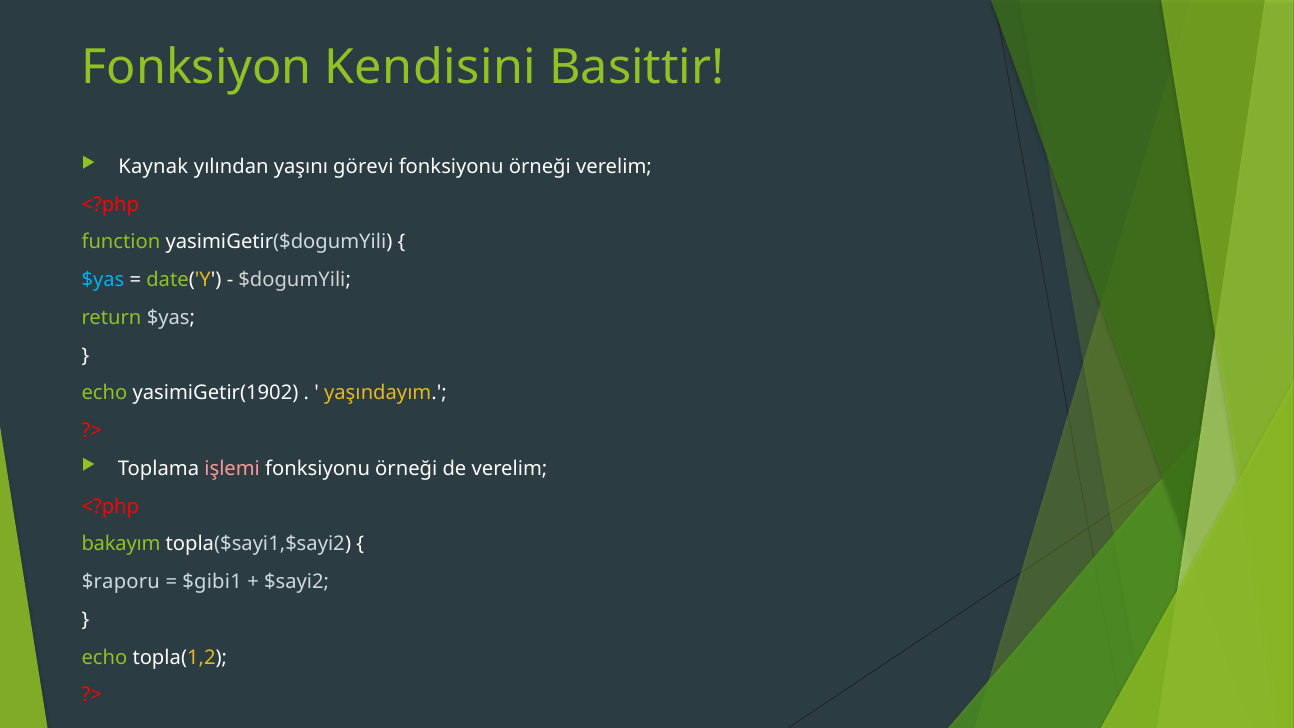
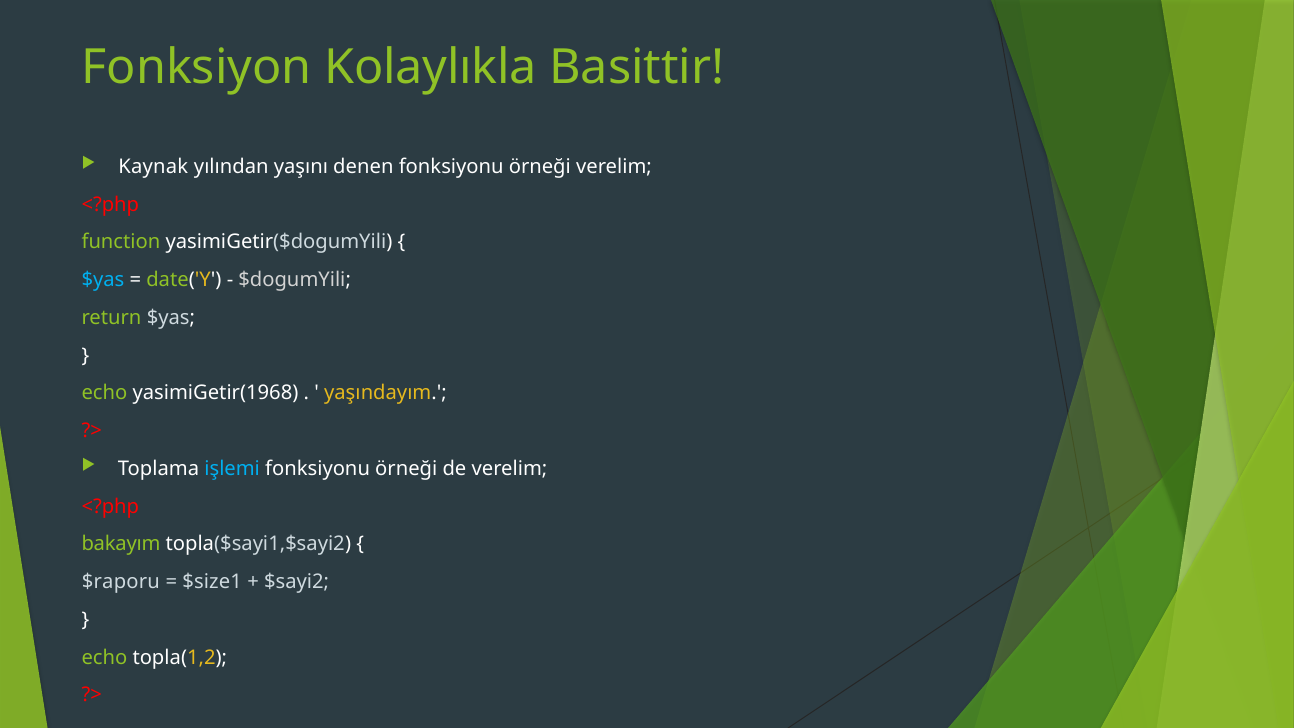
Kendisini: Kendisini -> Kolaylıkla (431, 68)
görevi: görevi -> denen (363, 167)
yasimiGetir(1902: yasimiGetir(1902 -> yasimiGetir(1968 (215, 393)
işlemi colour: pink -> light blue (232, 469)
$gibi1: $gibi1 -> $size1 (212, 582)
